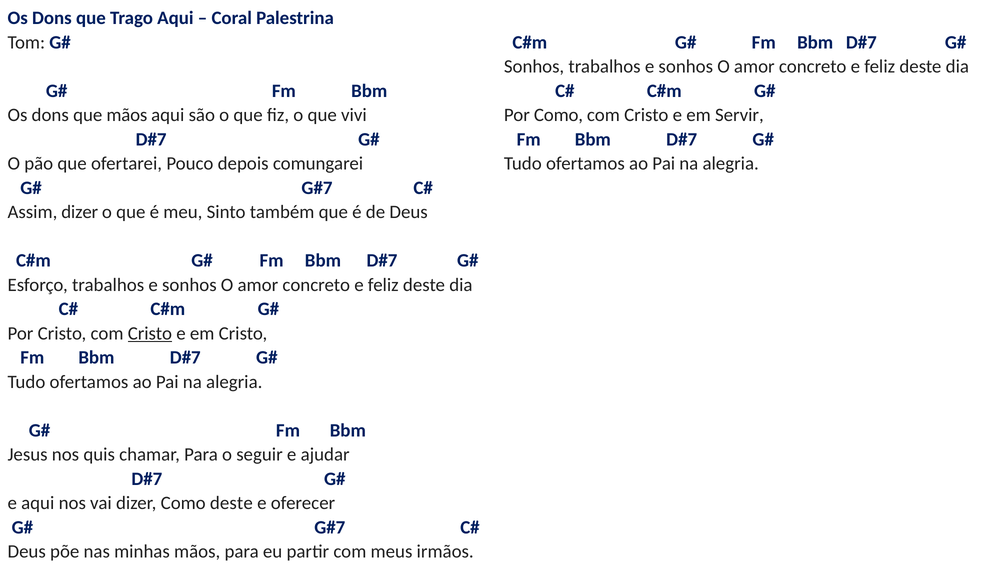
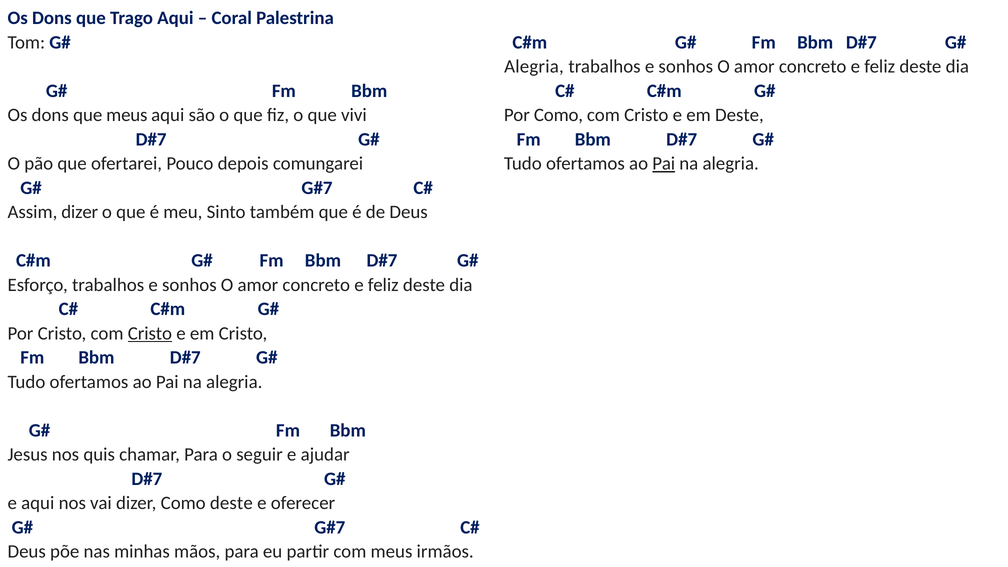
Sonhos: Sonhos -> Alegria (534, 67)
que mãos: mãos -> meus (127, 115)
em Servir: Servir -> Deste (739, 115)
Pai underline: none -> present (664, 164)
